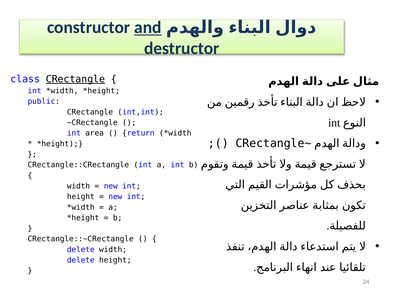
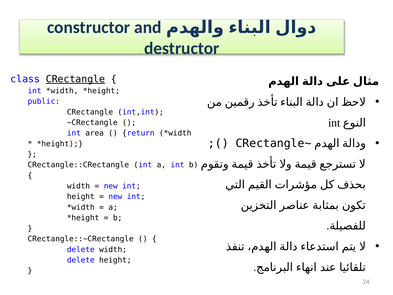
and underline: present -> none (148, 27)
